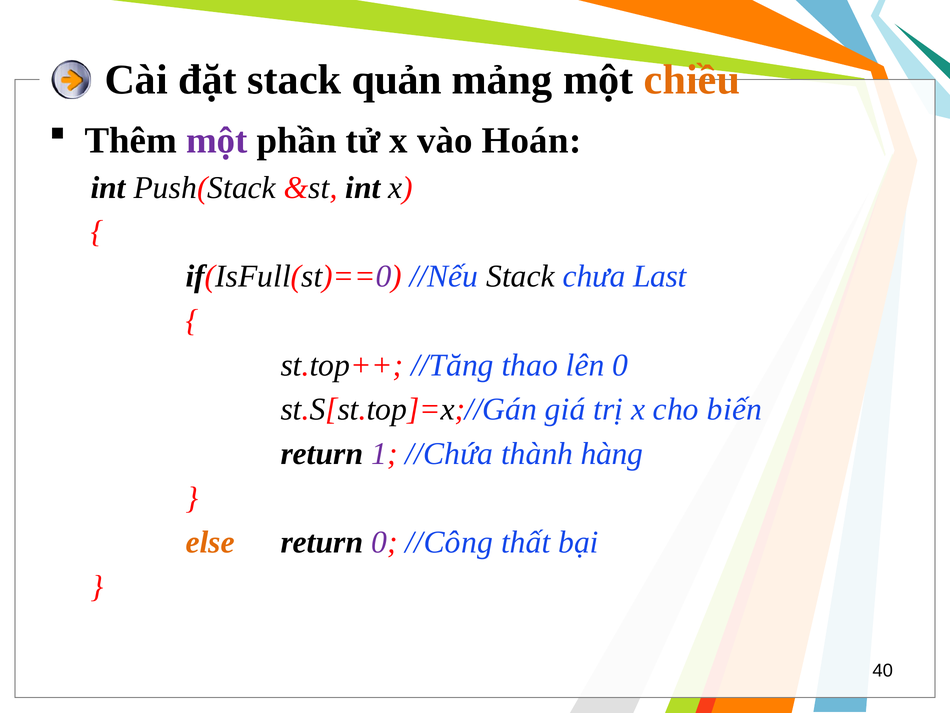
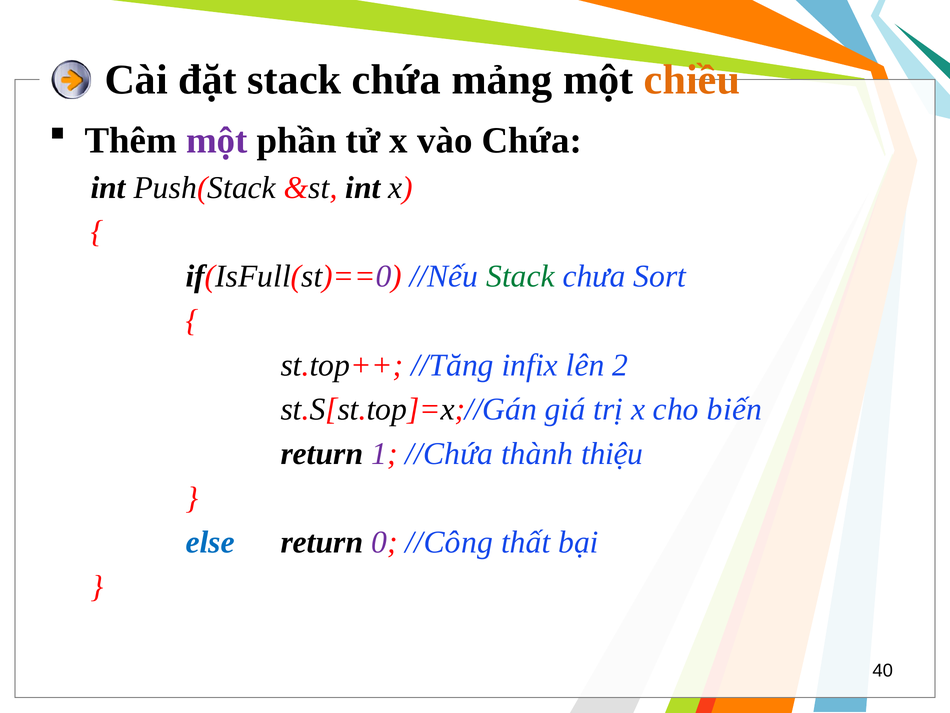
stack quản: quản -> chứa (396, 80)
vào Hoán: Hoán -> Chứa (532, 140)
Stack colour: black -> green (520, 276)
Last: Last -> Sort (660, 276)
thao: thao -> infix (530, 365)
lên 0: 0 -> 2 (620, 365)
hàng: hàng -> thiệu (612, 453)
else colour: orange -> blue (210, 542)
